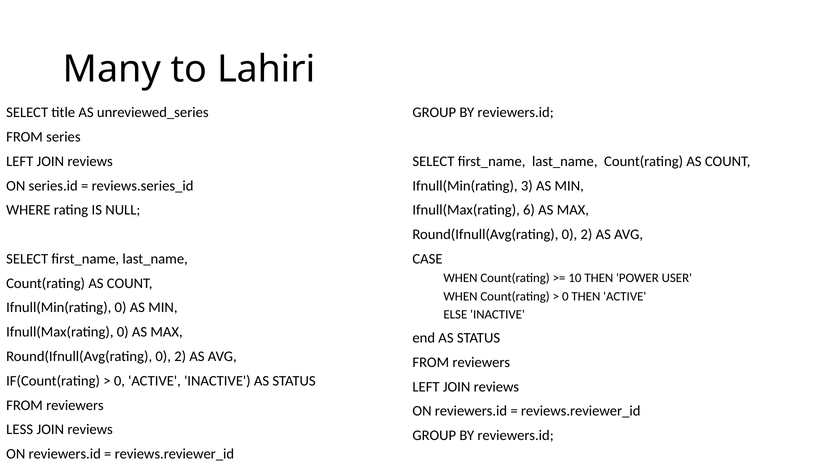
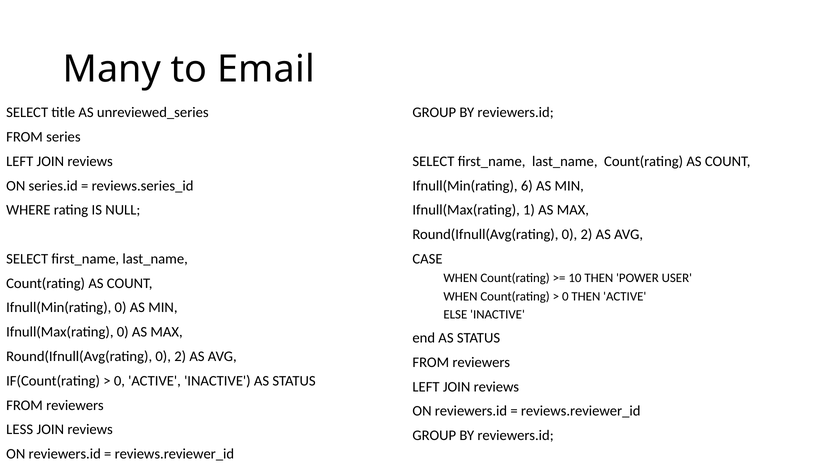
Lahiri: Lahiri -> Email (266, 69)
3: 3 -> 6 (527, 186)
6: 6 -> 1 (529, 210)
